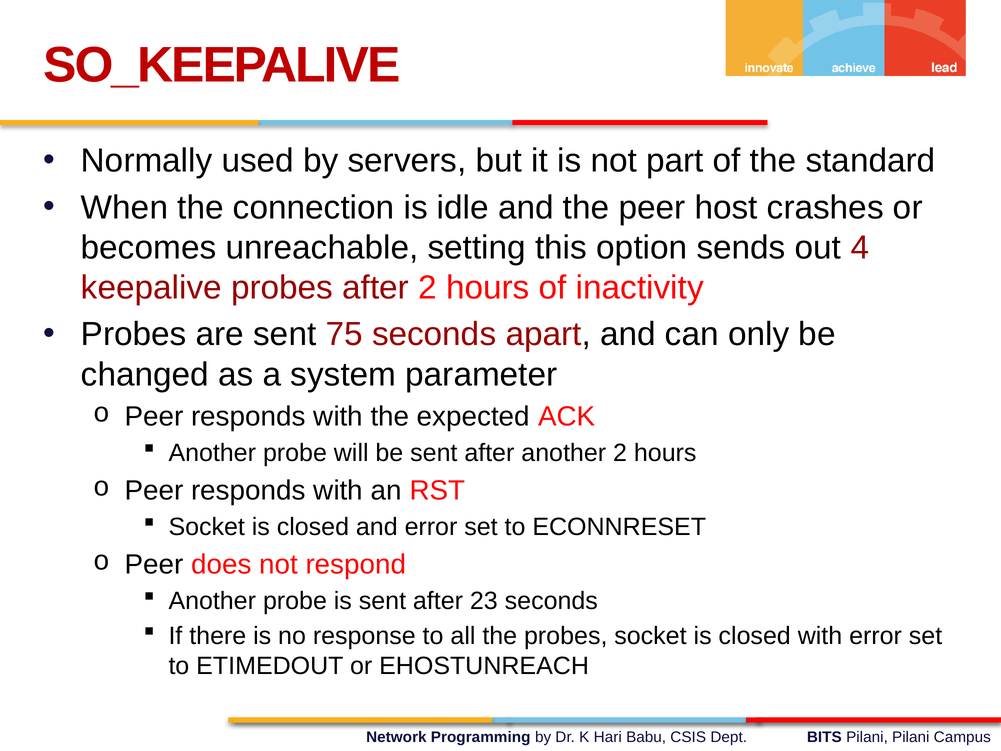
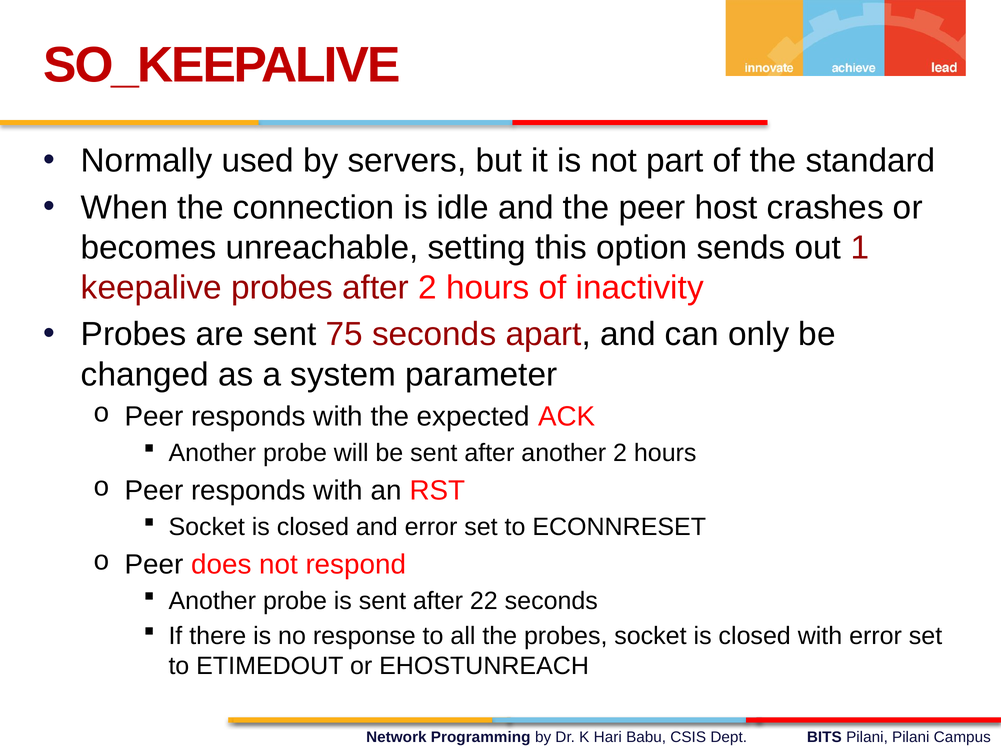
4: 4 -> 1 (860, 248)
23: 23 -> 22 (484, 601)
